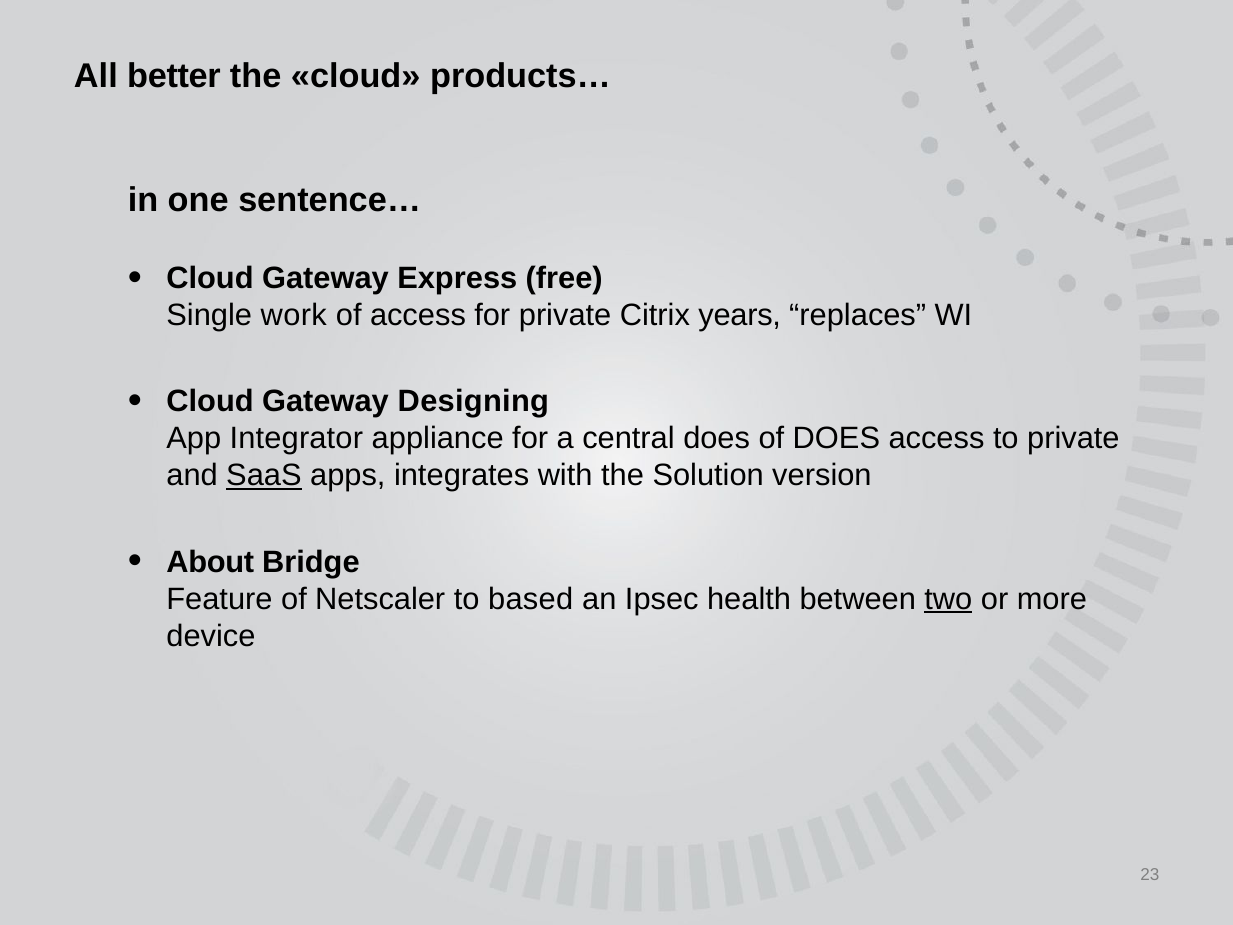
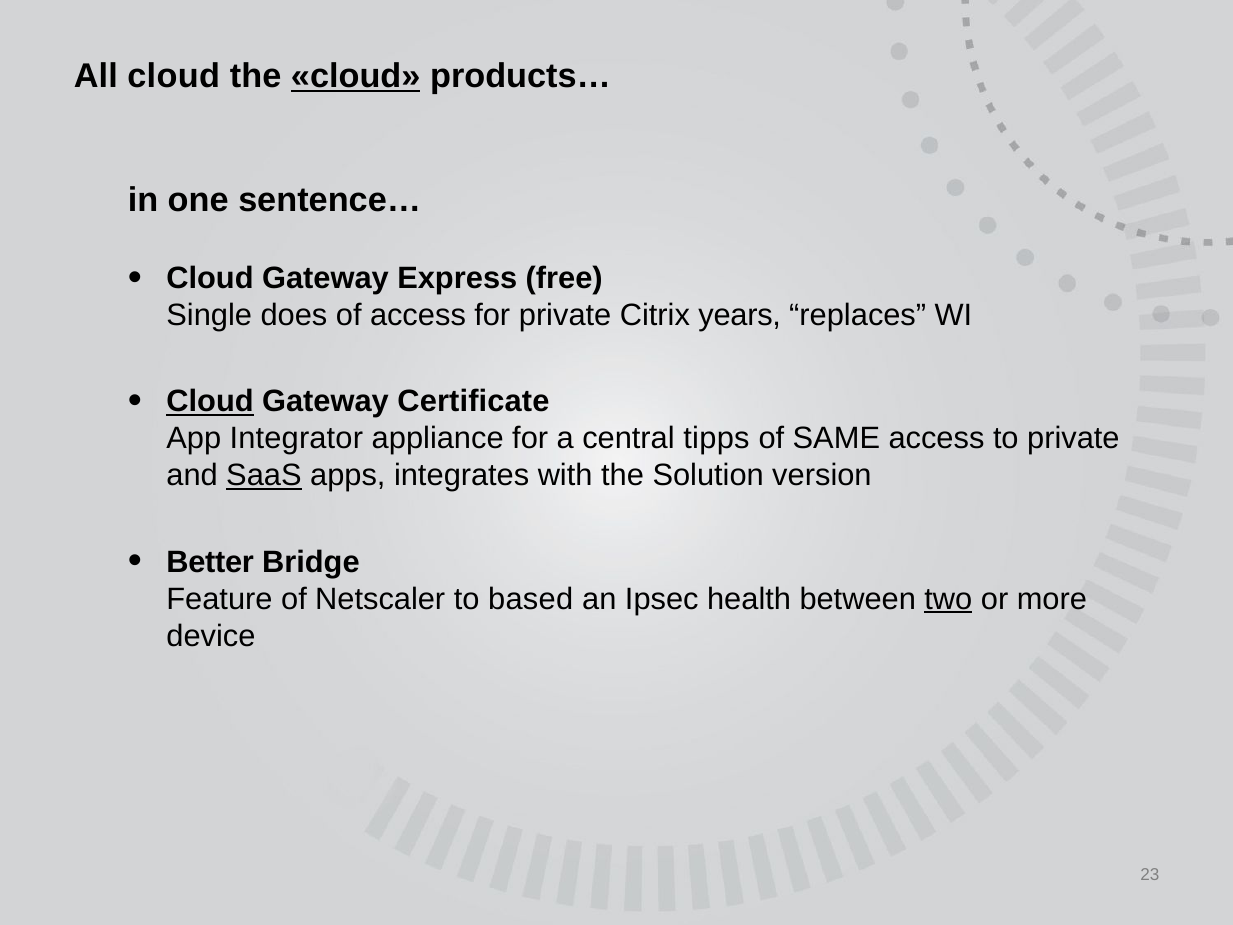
All better: better -> cloud (174, 76)
cloud underline: none -> present (356, 76)
work: work -> does (294, 315)
Cloud underline: none -> present (210, 402)
Designing: Designing -> Certificate (473, 402)
central does: does -> tipps (716, 439)
of DOES: DOES -> SAME (836, 439)
About: About -> Better (210, 562)
